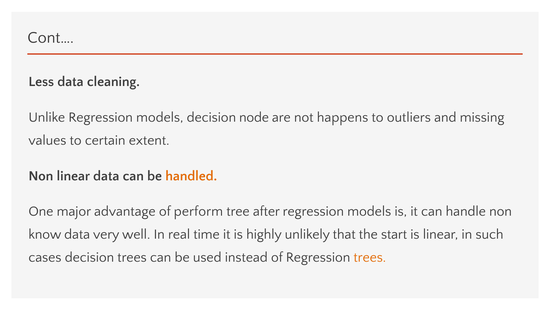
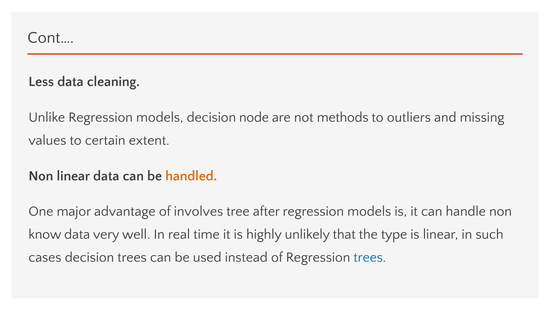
happens: happens -> methods (343, 117)
perform: perform -> involves (198, 211)
start: start -> type (394, 234)
trees colour: orange -> blue (370, 257)
